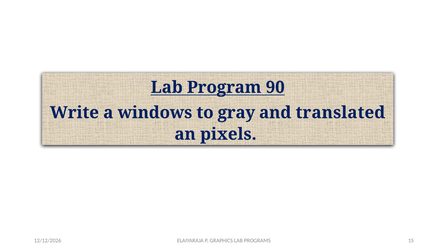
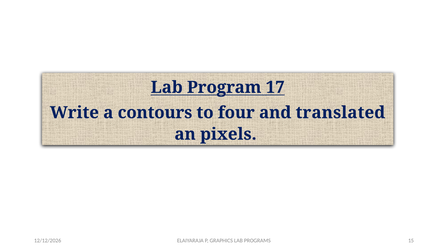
90: 90 -> 17 (275, 87)
windows: windows -> contours (155, 113)
gray: gray -> four (236, 113)
